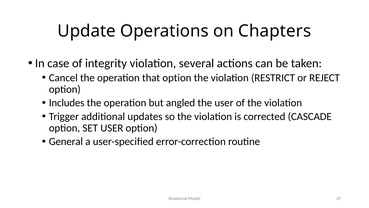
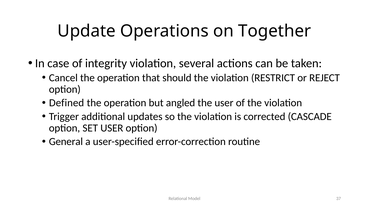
Chapters: Chapters -> Together (275, 31)
that option: option -> should (177, 78)
Includes: Includes -> Defined (67, 103)
